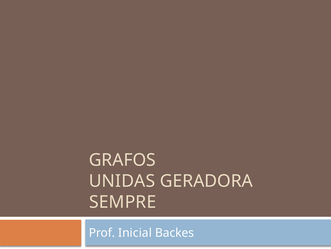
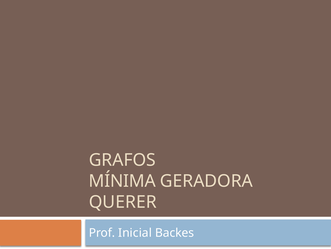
UNIDAS: UNIDAS -> MÍNIMA (122, 181)
SEMPRE: SEMPRE -> QUERER (123, 201)
